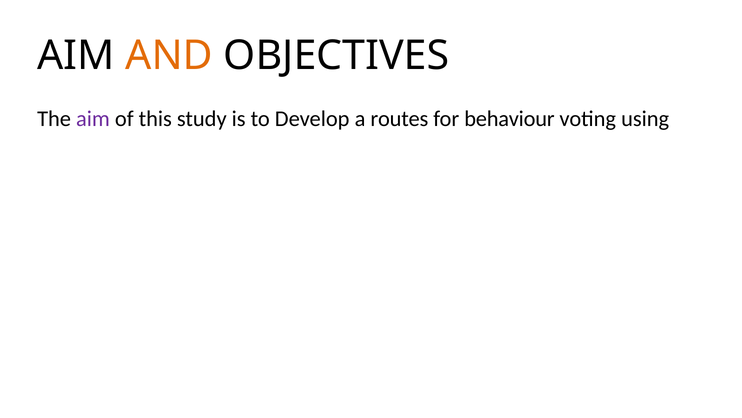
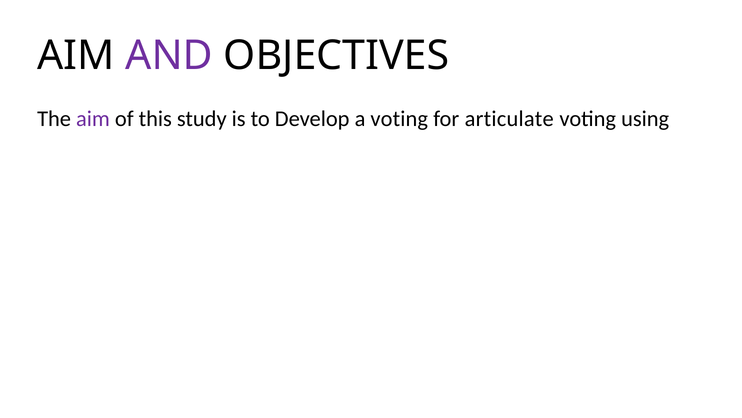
AND colour: orange -> purple (169, 56)
a routes: routes -> voting (399, 119)
behaviour: behaviour -> articulate (509, 119)
